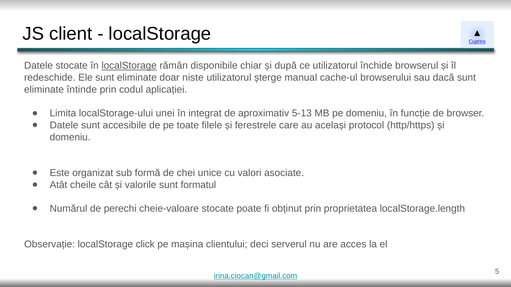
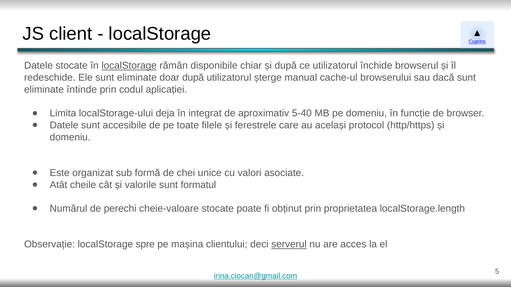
doar niste: niste -> după (193, 78)
unei: unei -> deja (165, 113)
5-13: 5-13 -> 5-40 (302, 113)
click: click -> spre (145, 245)
serverul underline: none -> present (289, 245)
